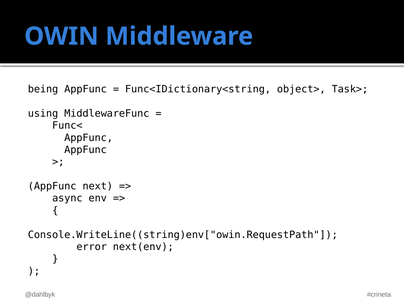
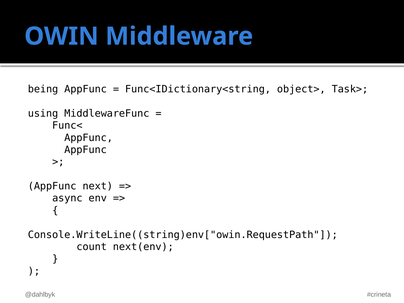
error: error -> count (92, 247)
